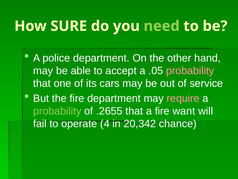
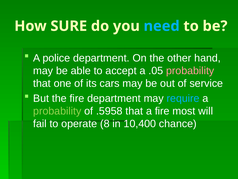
need colour: light green -> light blue (162, 26)
require colour: pink -> light blue (183, 98)
.2655: .2655 -> .5958 (109, 111)
want: want -> most (184, 111)
4: 4 -> 8 (105, 123)
20,342: 20,342 -> 10,400 (140, 123)
